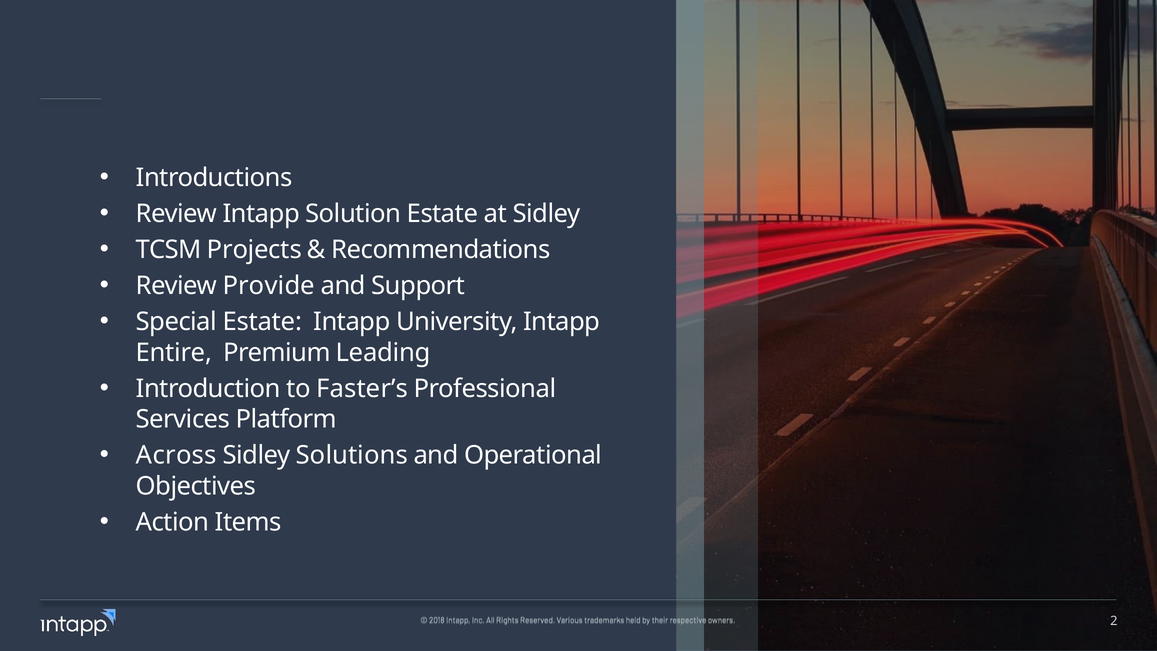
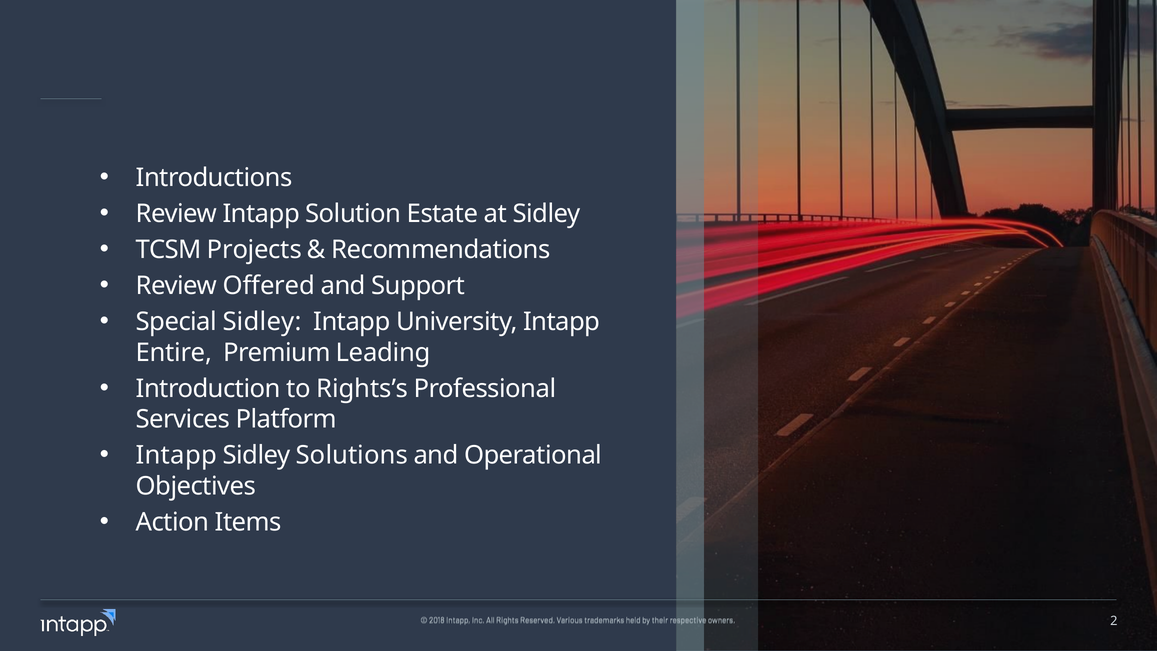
Provide: Provide -> Offered (269, 286)
Special Estate: Estate -> Sidley (262, 322)
Faster’s: Faster’s -> Rights’s (362, 389)
Across: Across -> Intapp (176, 455)
